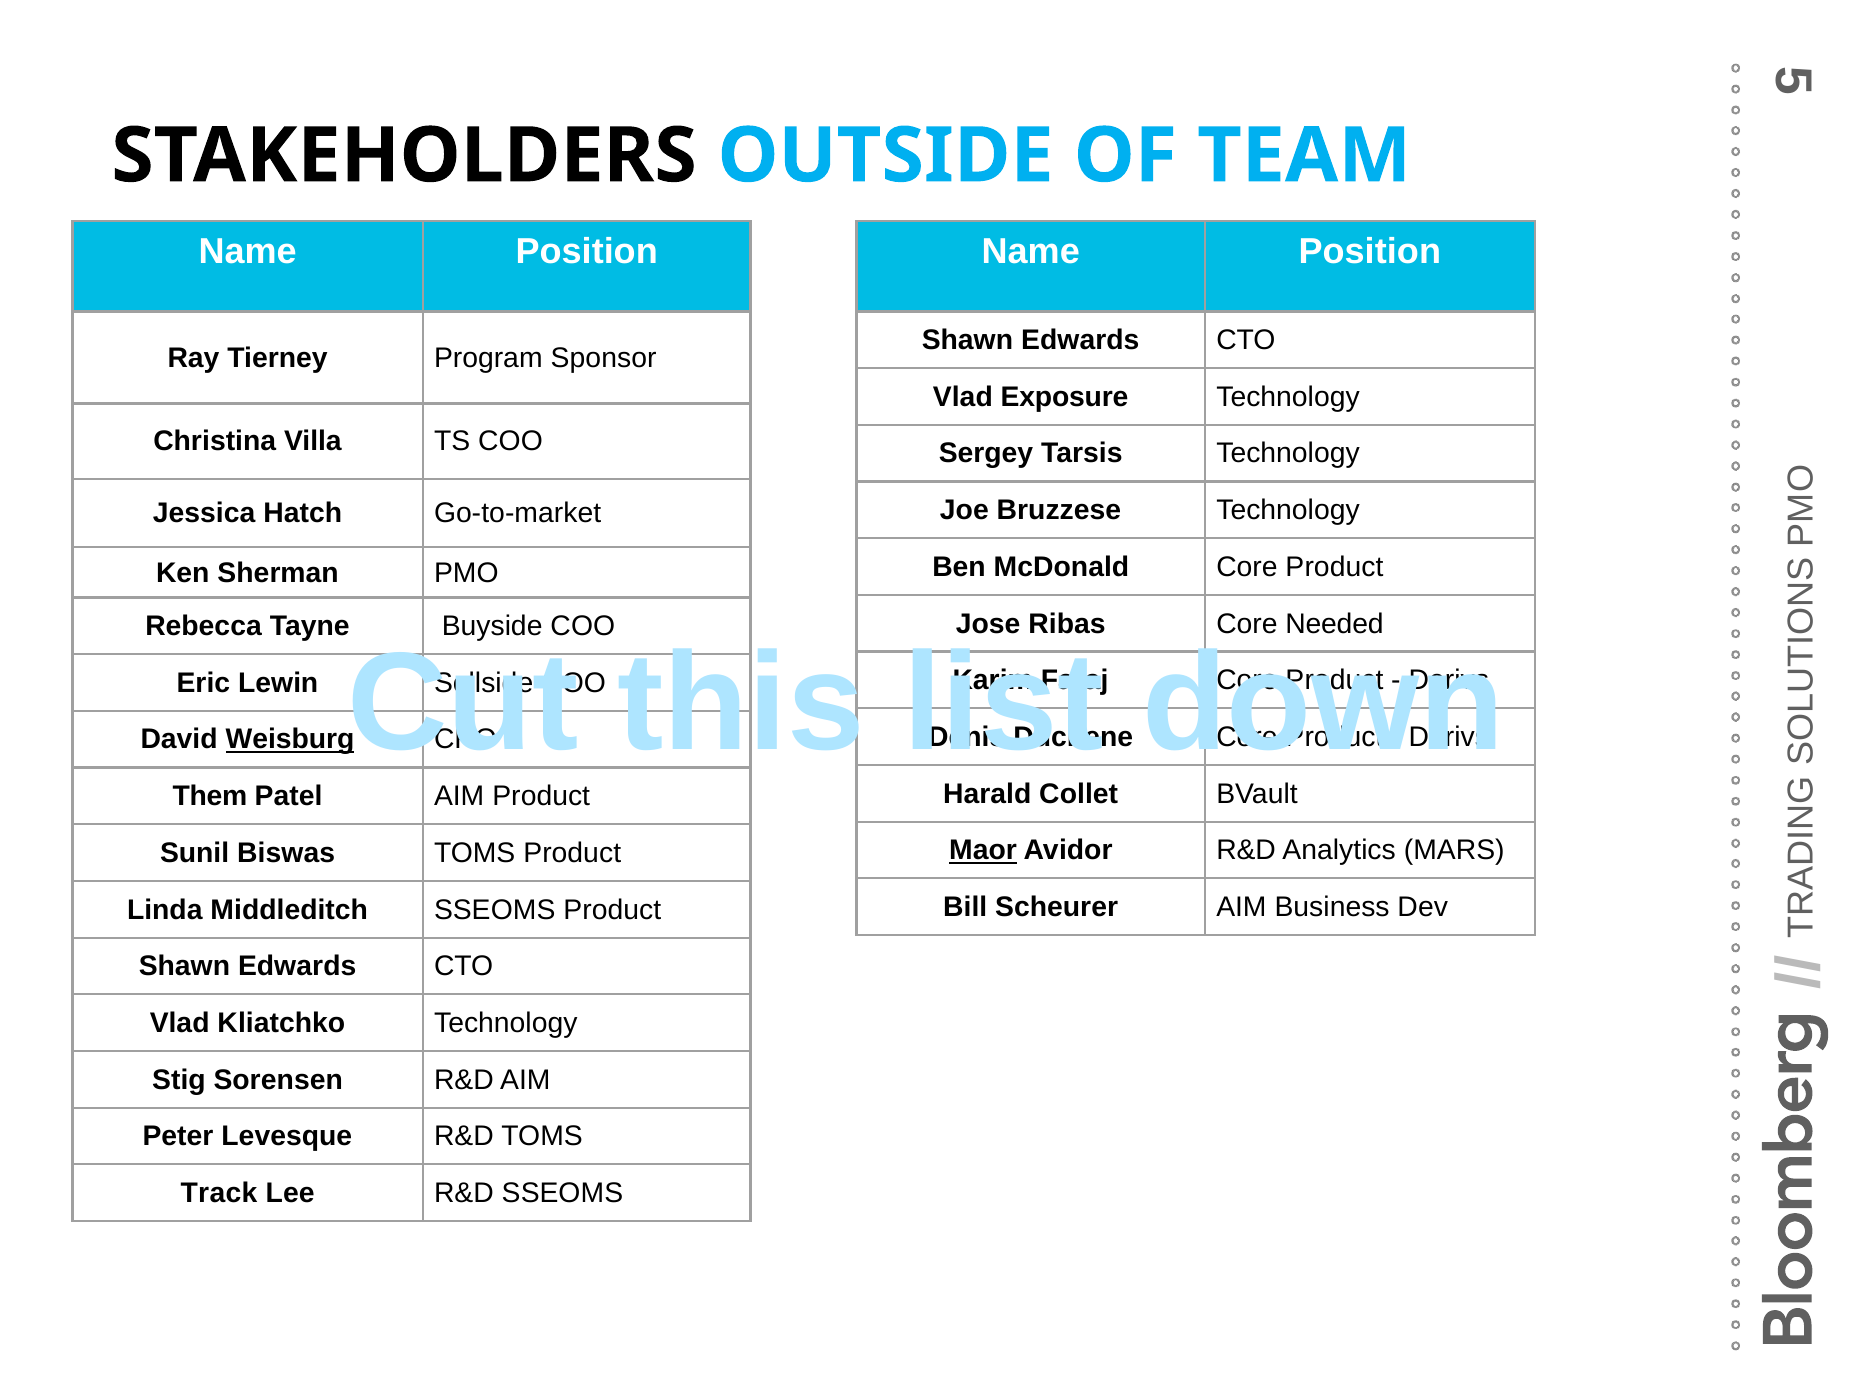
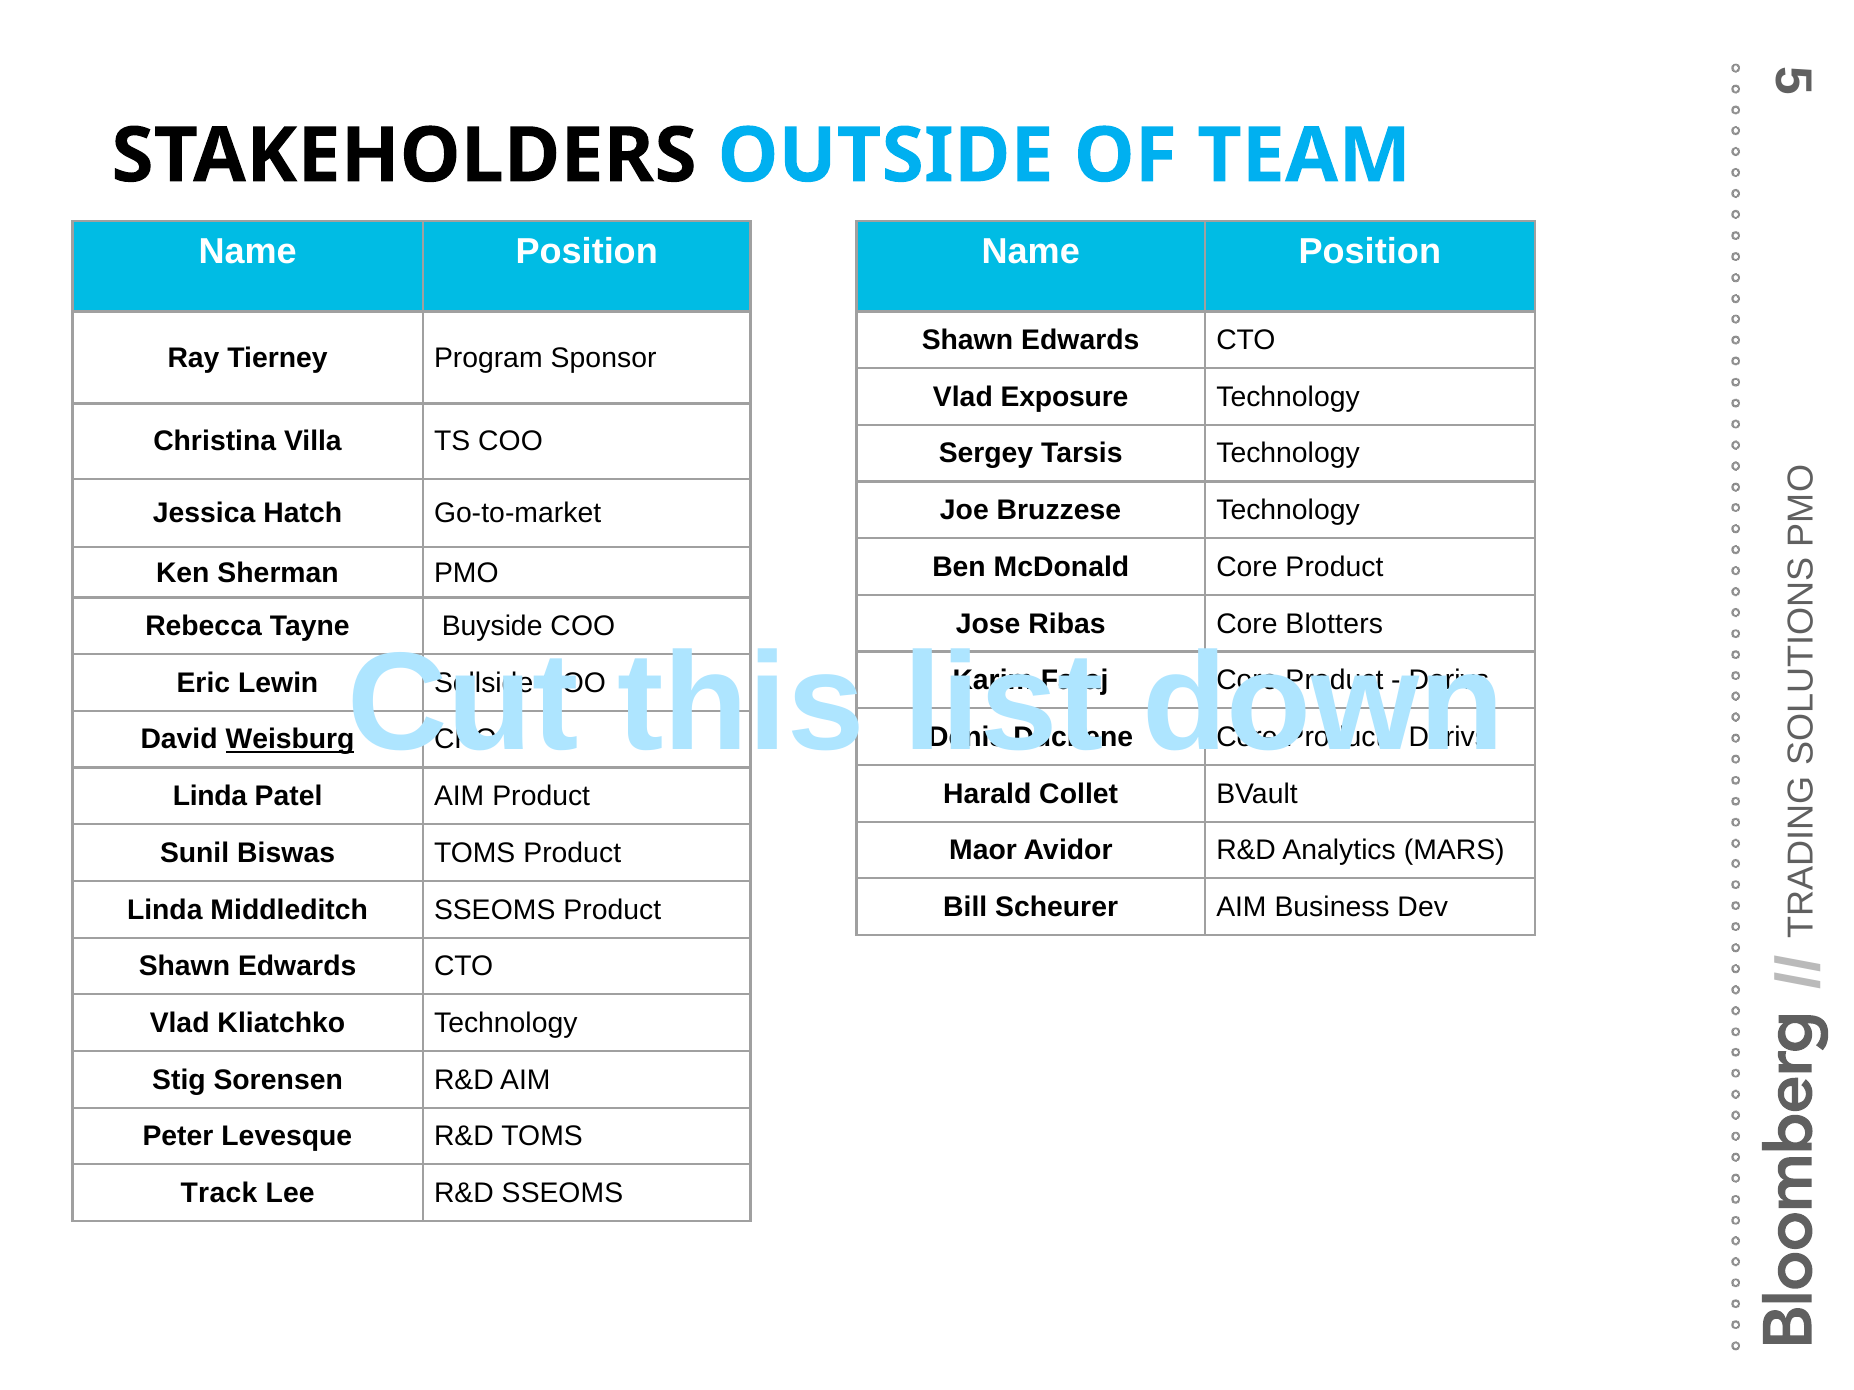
Needed: Needed -> Blotters (1334, 624)
Them: Them -> Linda (210, 797)
Maor underline: present -> none (983, 851)
